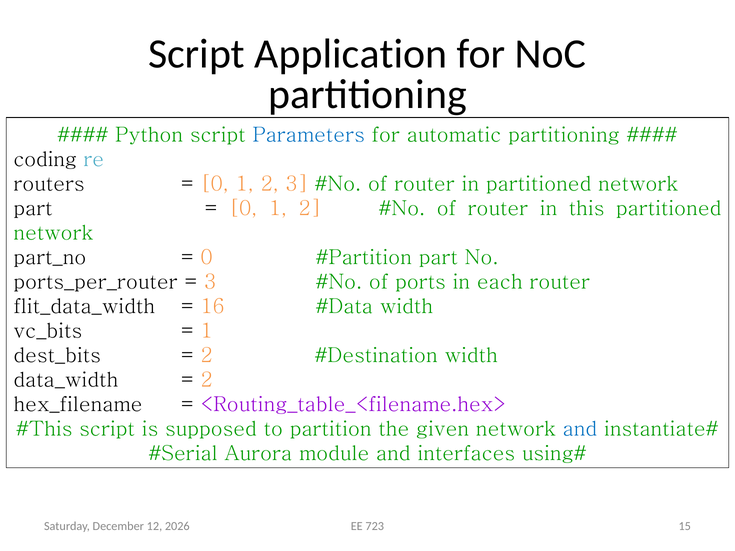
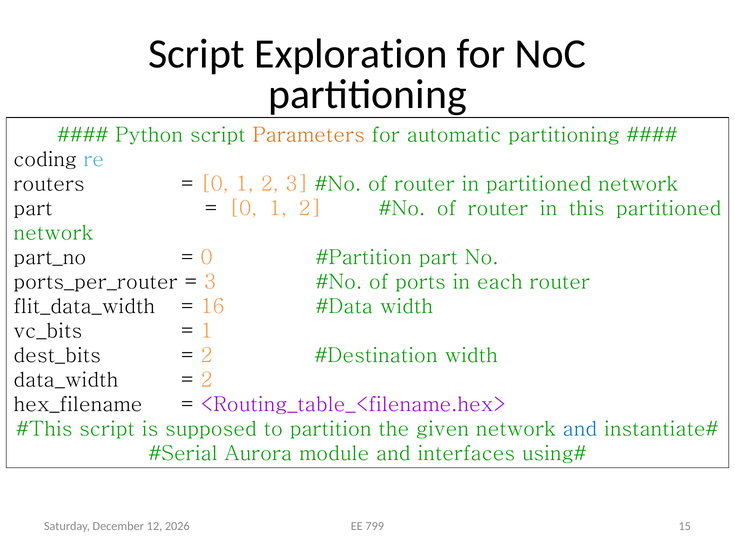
Application: Application -> Exploration (351, 54)
Parameters colour: blue -> orange (309, 135)
723: 723 -> 799 (375, 526)
